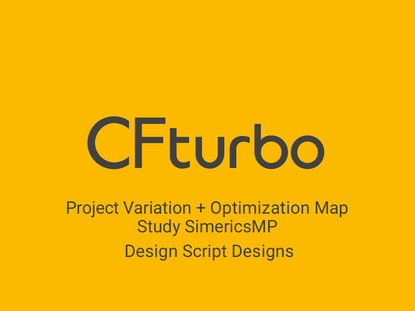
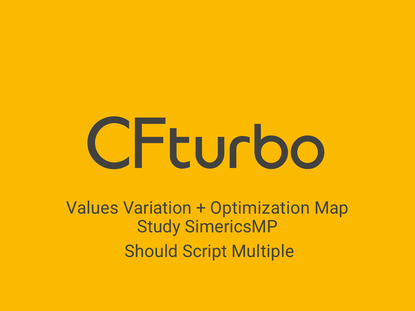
Project: Project -> Values (92, 208)
Design: Design -> Should (151, 252)
Designs: Designs -> Multiple (263, 252)
